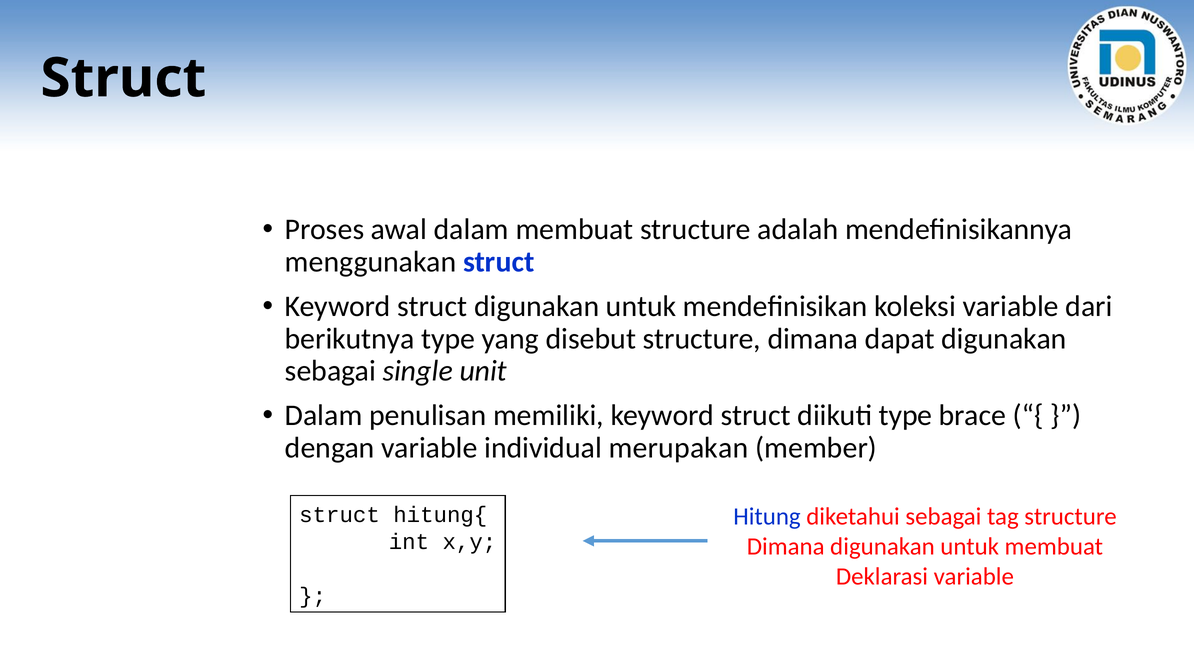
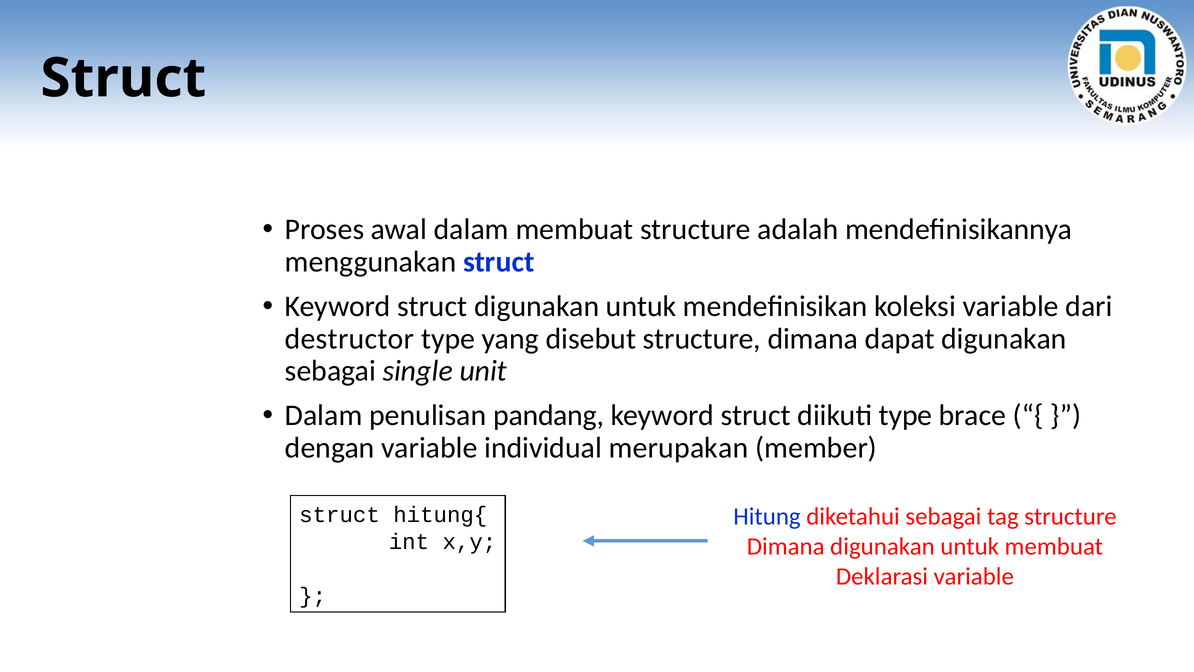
berikutnya: berikutnya -> destructor (350, 339)
memiliki: memiliki -> pandang (549, 415)
